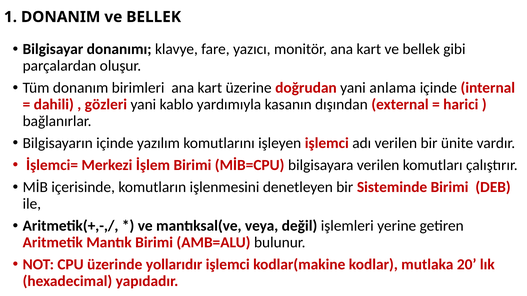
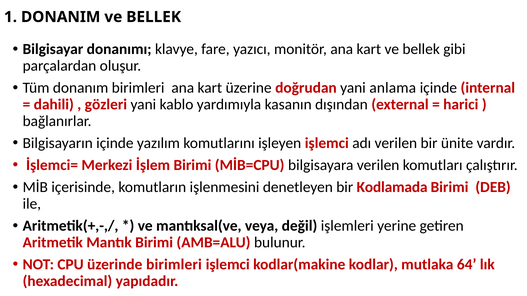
Sisteminde: Sisteminde -> Kodlamada (392, 188)
üzerinde yollarıdır: yollarıdır -> birimleri (174, 265)
20: 20 -> 64 (467, 265)
